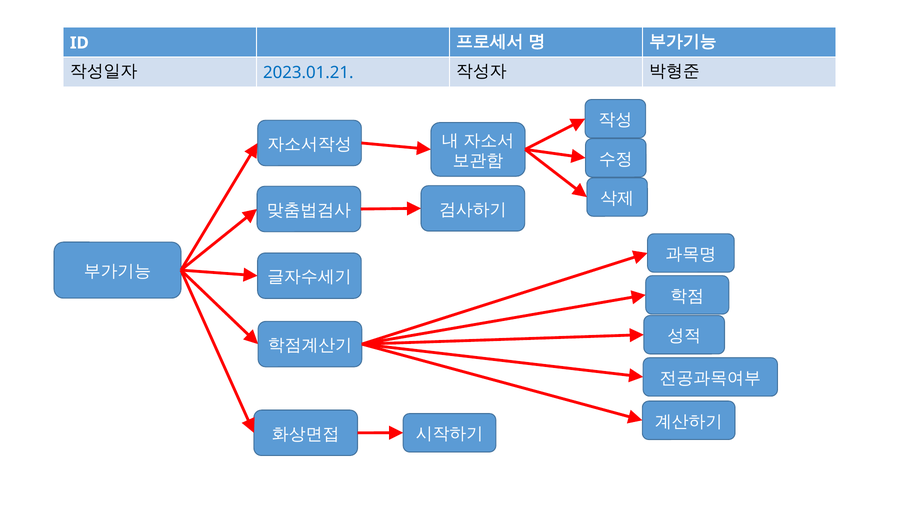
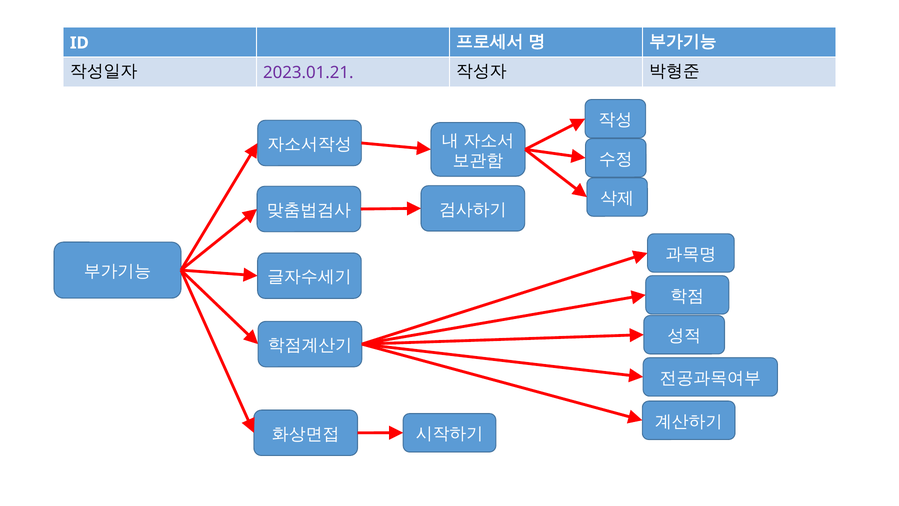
2023.01.21 colour: blue -> purple (308, 73)
